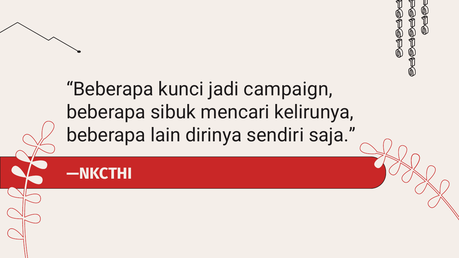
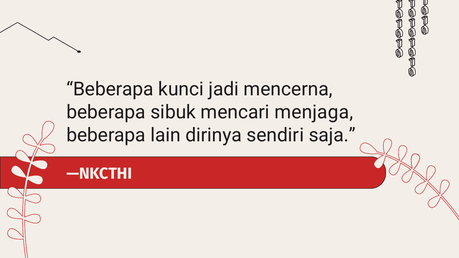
campaign: campaign -> mencerna (288, 89)
kelirunya: kelirunya -> menjaga (314, 112)
